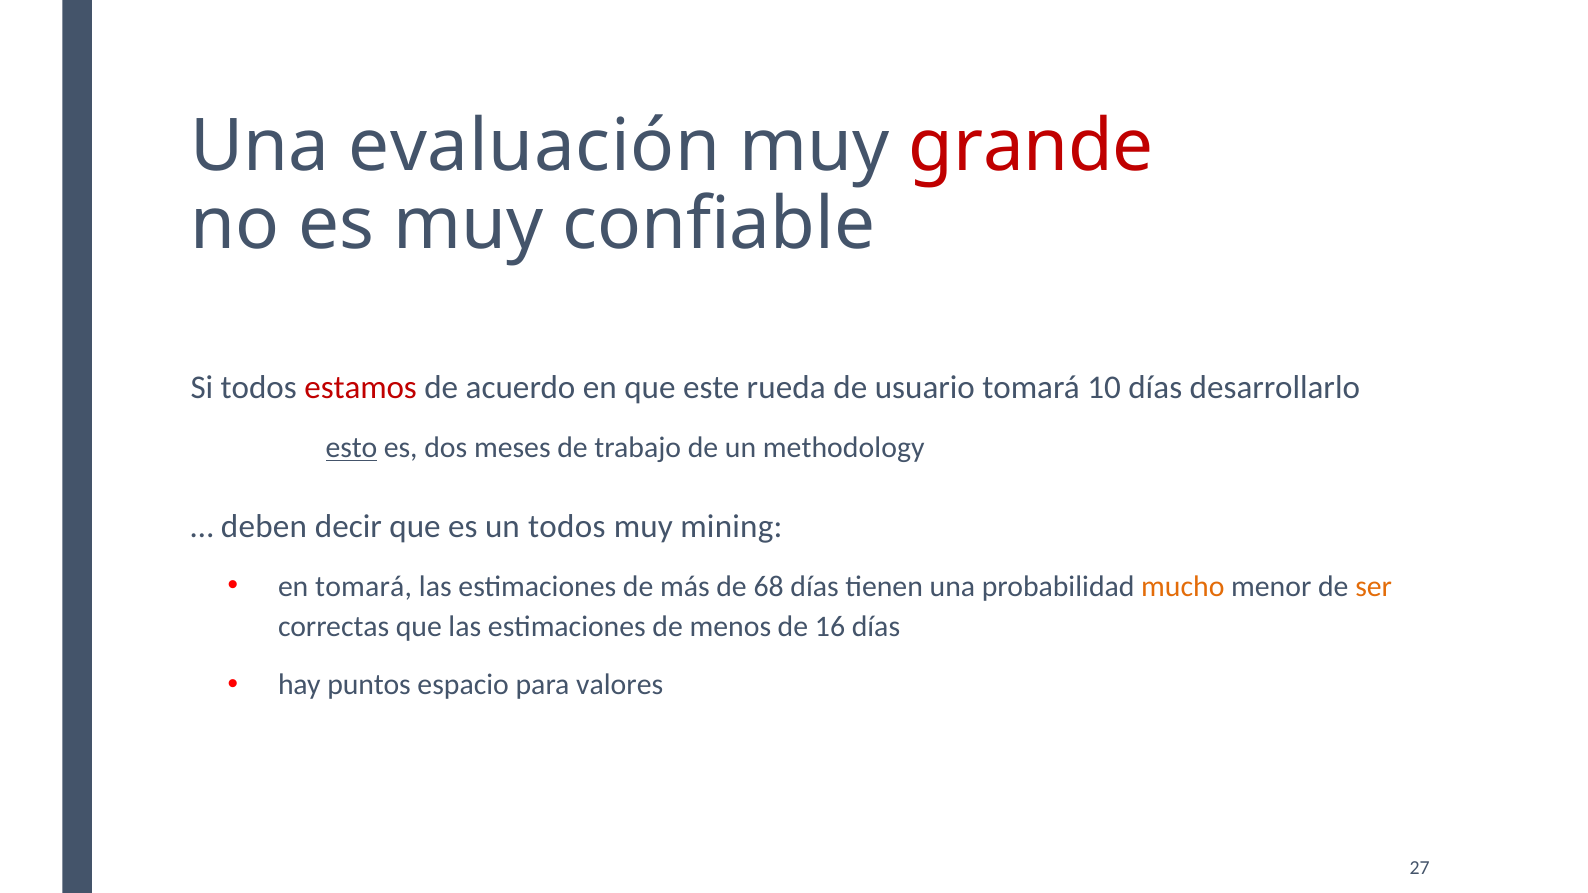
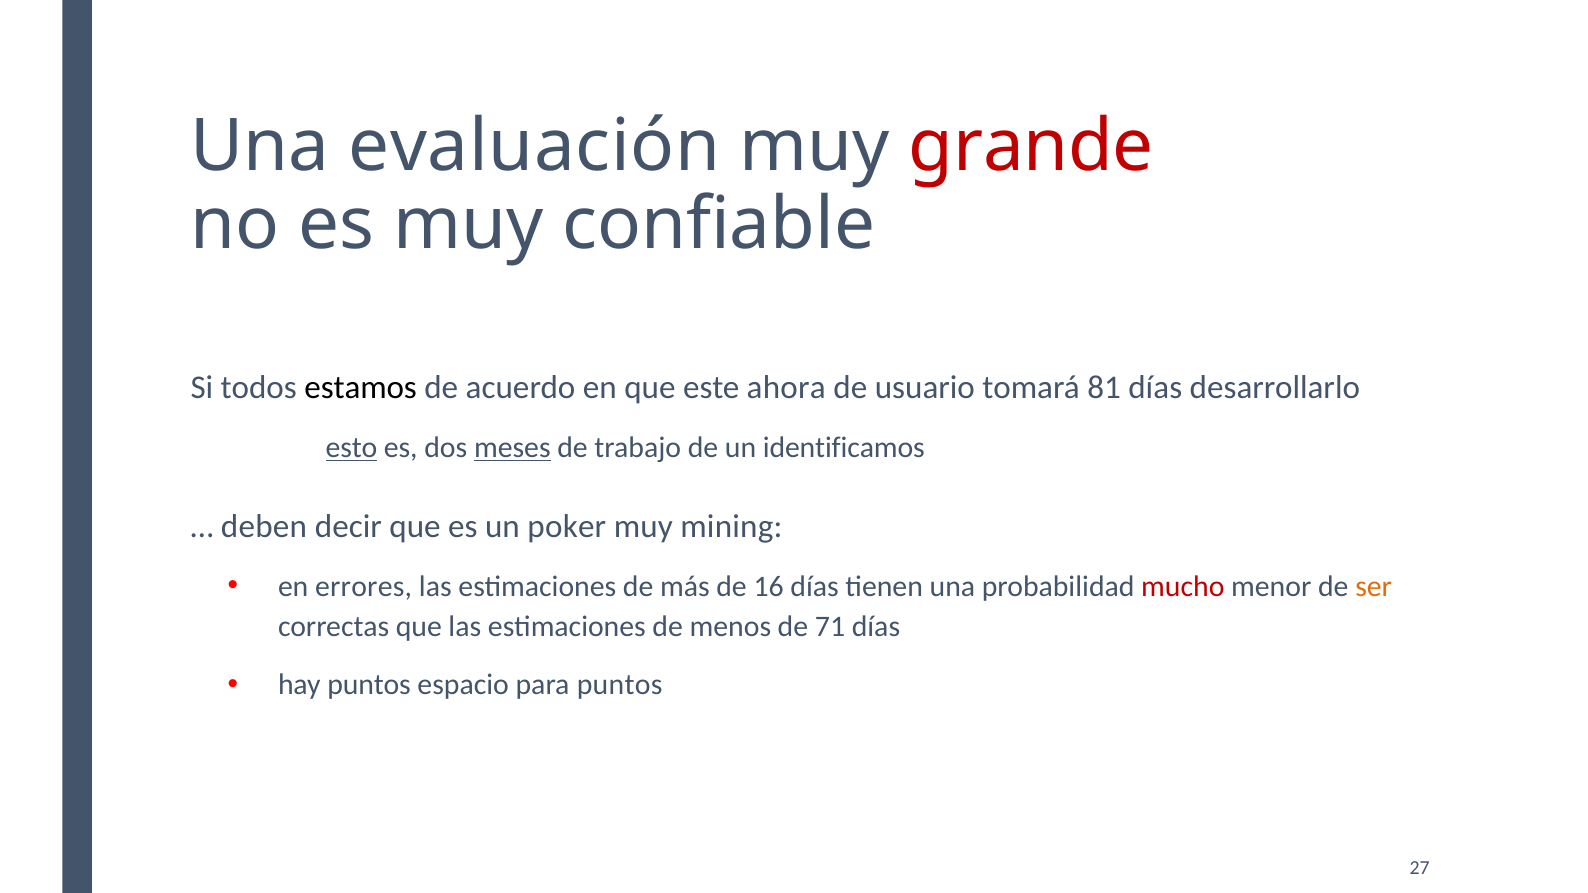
estamos colour: red -> black (361, 388)
rueda: rueda -> ahora (786, 388)
10: 10 -> 81 (1104, 388)
meses underline: none -> present (512, 448)
methodology: methodology -> identificamos (844, 448)
un todos: todos -> poker (567, 527)
en tomará: tomará -> errores (364, 587)
68: 68 -> 16 (769, 587)
mucho colour: orange -> red (1183, 587)
16: 16 -> 71 (830, 627)
para valores: valores -> puntos (620, 685)
